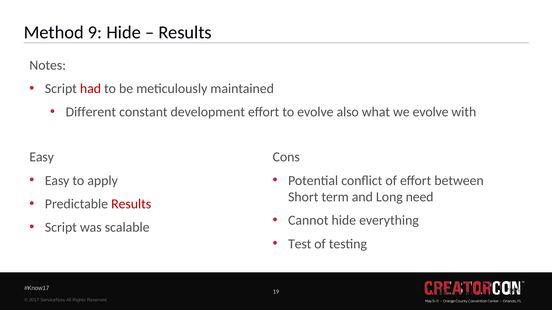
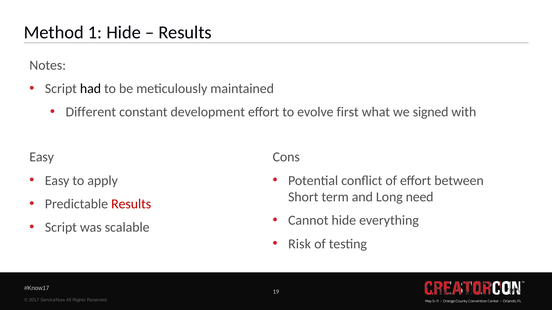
9: 9 -> 1 (95, 33)
had colour: red -> black (90, 89)
also: also -> first (348, 112)
we evolve: evolve -> signed (431, 112)
Test: Test -> Risk (300, 244)
